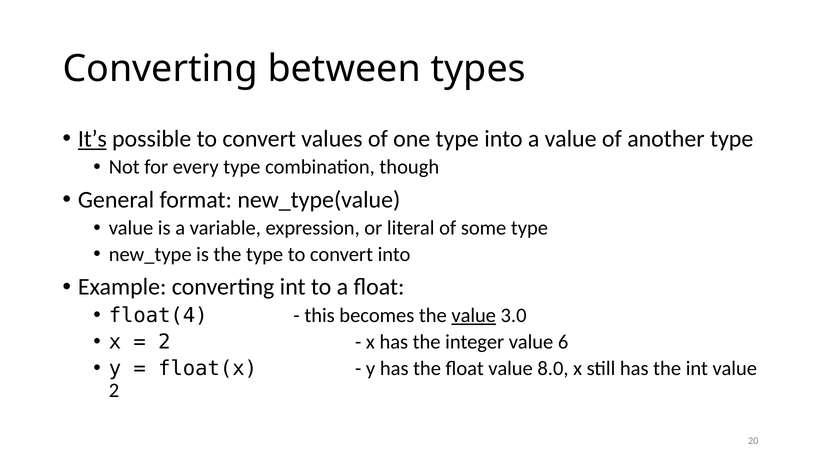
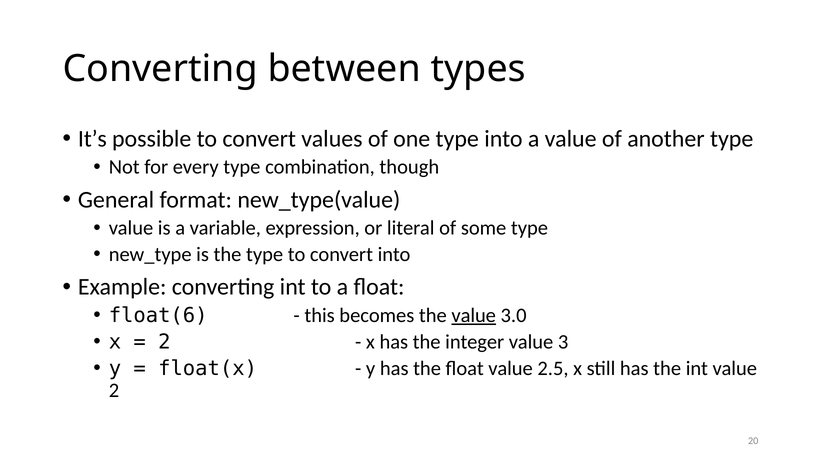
It’s underline: present -> none (92, 139)
float(4: float(4 -> float(6 (158, 315)
6: 6 -> 3 (563, 342)
8.0: 8.0 -> 2.5 (553, 368)
